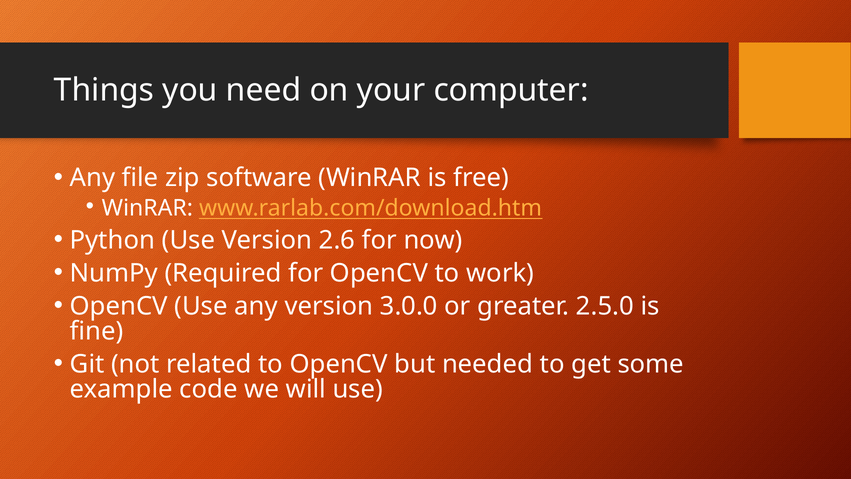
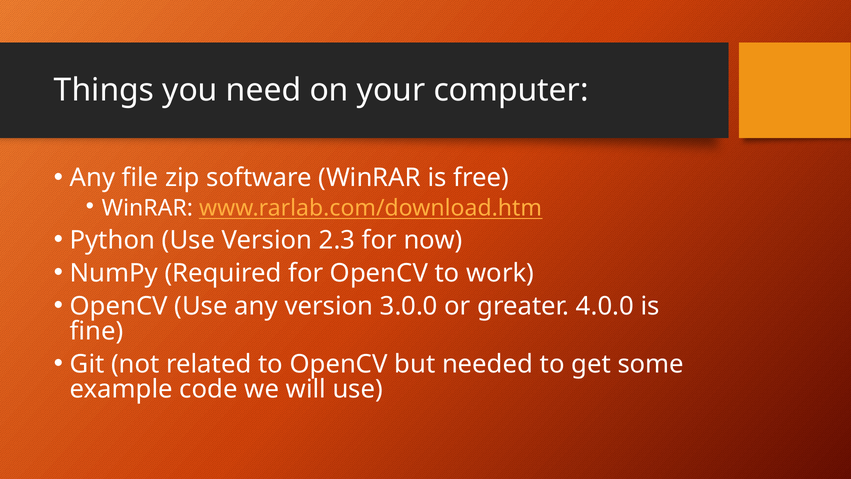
2.6: 2.6 -> 2.3 (337, 240)
2.5.0: 2.5.0 -> 4.0.0 (605, 306)
